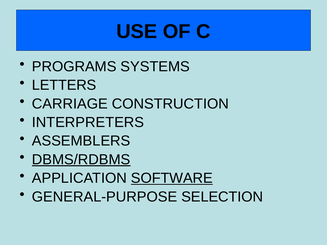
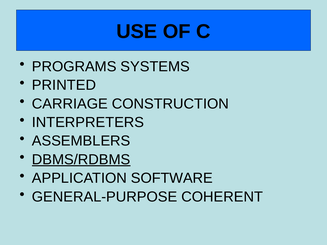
LETTERS: LETTERS -> PRINTED (64, 85)
SOFTWARE underline: present -> none (172, 178)
SELECTION: SELECTION -> COHERENT (222, 197)
